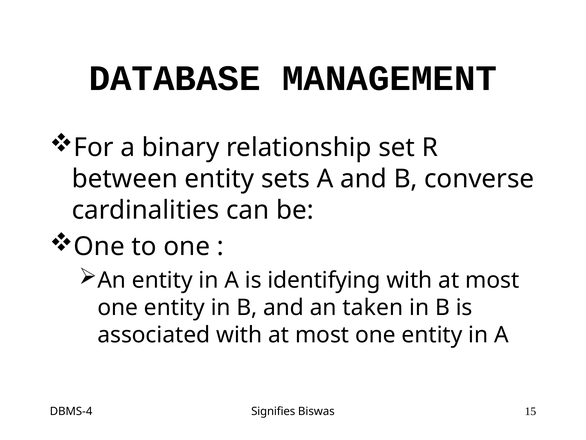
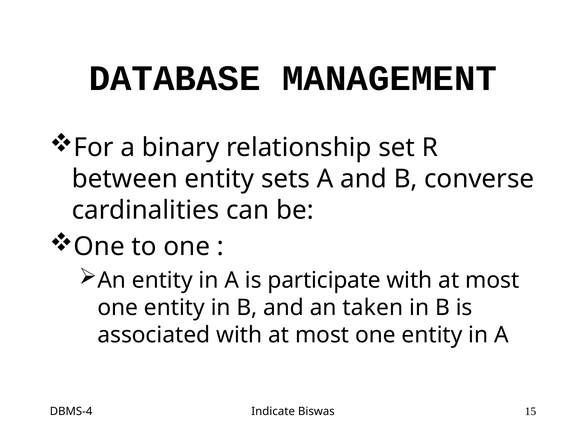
identifying: identifying -> participate (324, 280)
Signifies: Signifies -> Indicate (273, 411)
